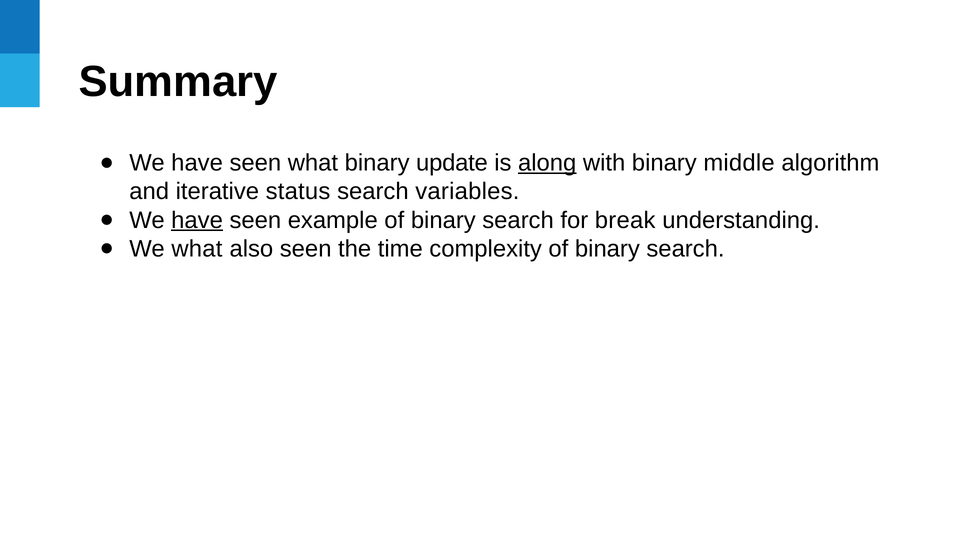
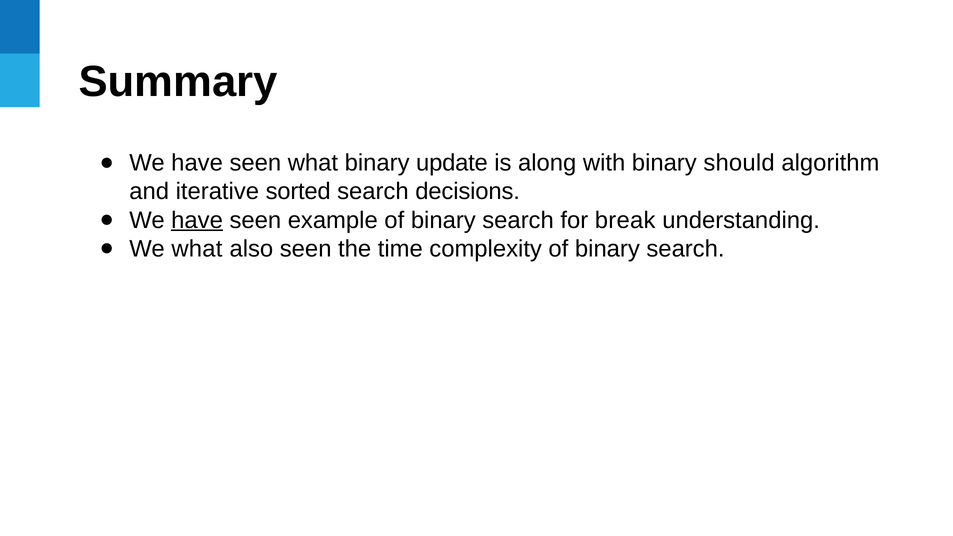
along underline: present -> none (547, 163)
middle: middle -> should (739, 163)
status: status -> sorted (298, 192)
variables: variables -> decisions (468, 192)
